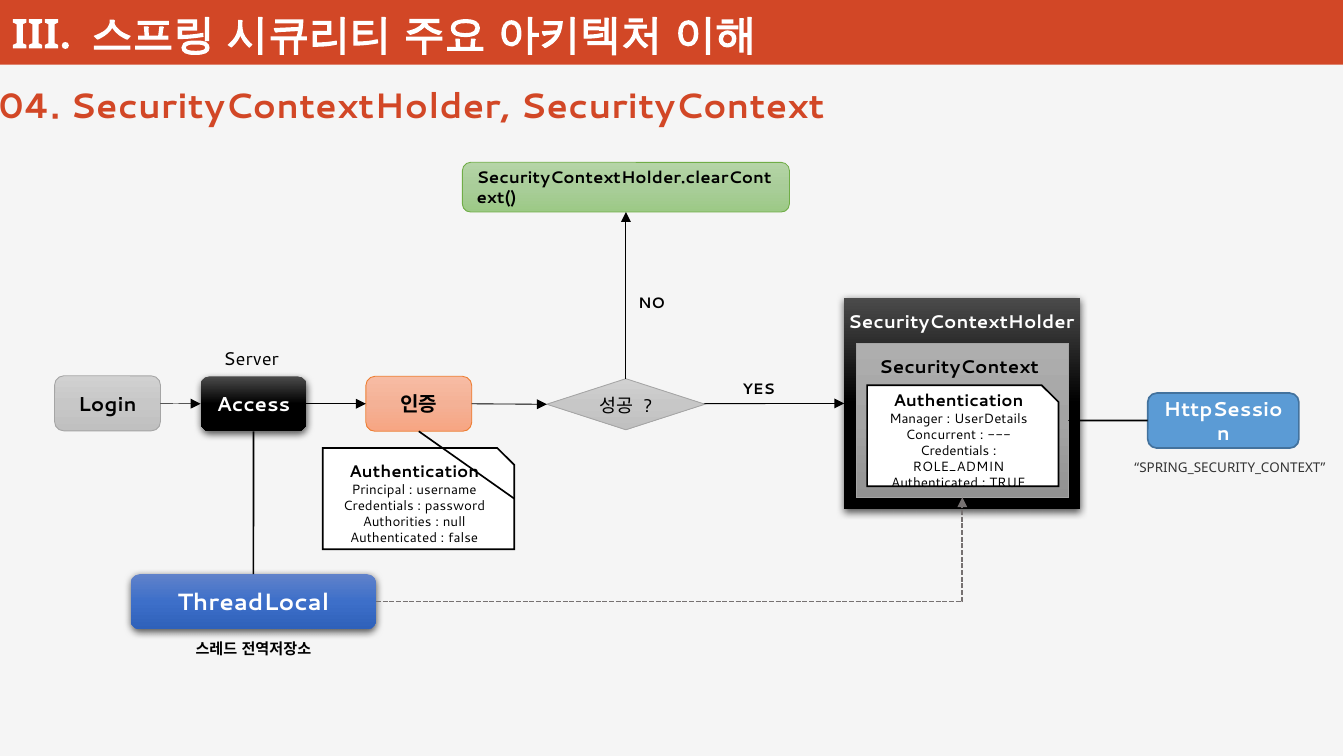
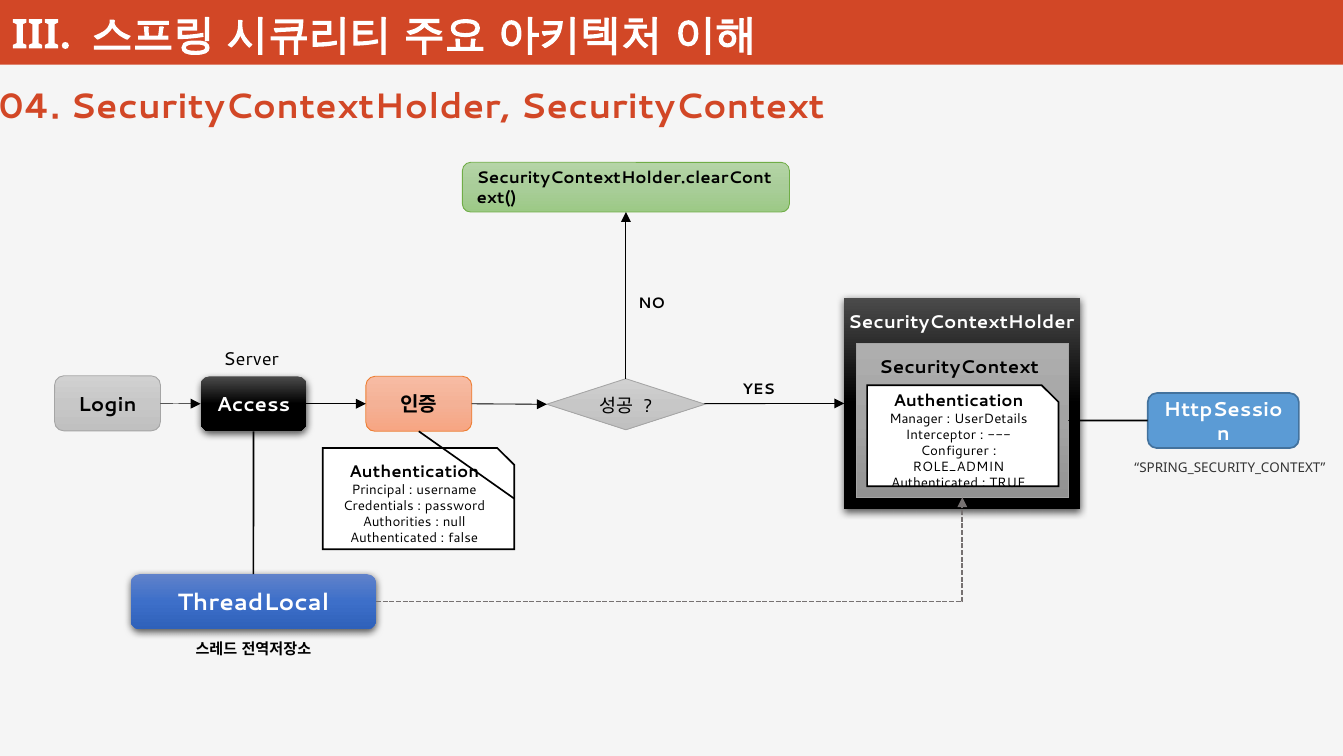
Concurrent: Concurrent -> Interceptor (941, 435)
Credentials: Credentials -> Configurer (955, 451)
